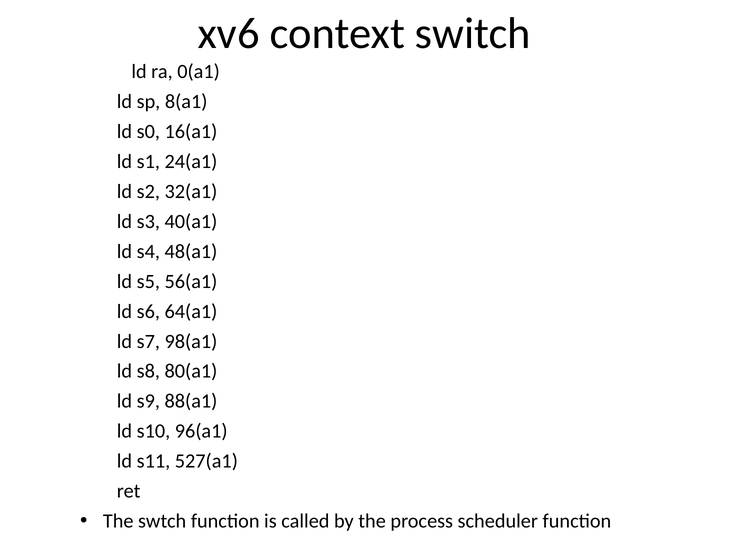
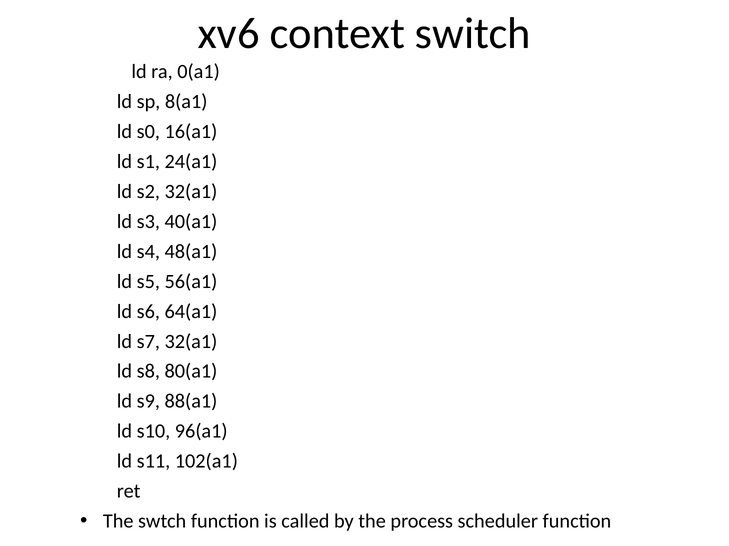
s7 98(a1: 98(a1 -> 32(a1 (191, 342)
527(a1: 527(a1 -> 102(a1 (206, 462)
